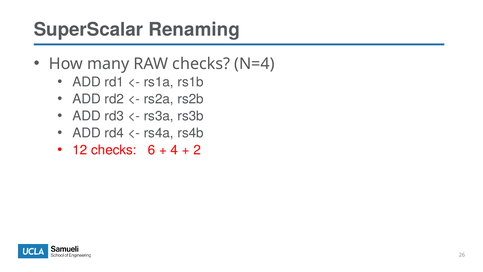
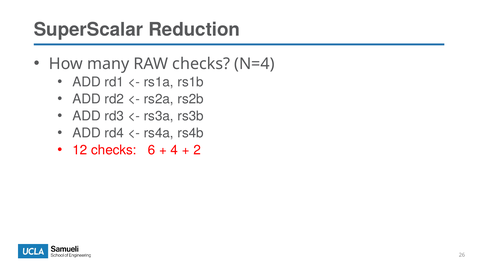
Renaming: Renaming -> Reduction (194, 30)
